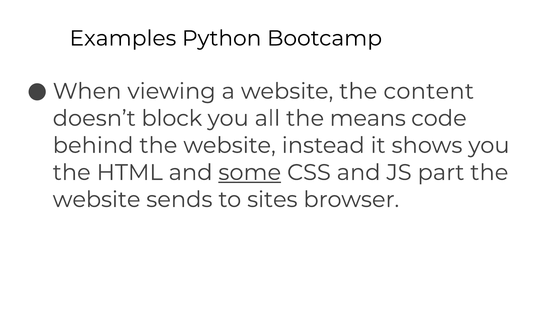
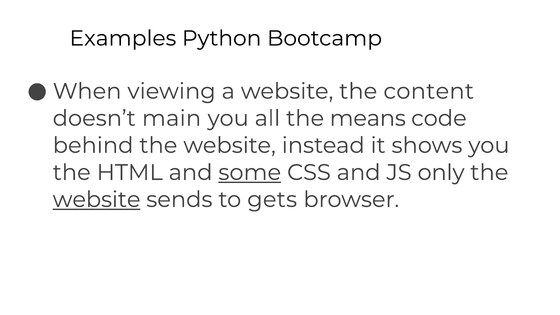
block: block -> main (172, 118)
part: part -> only (441, 173)
website underline: none -> present (97, 200)
sites: sites -> gets (272, 200)
